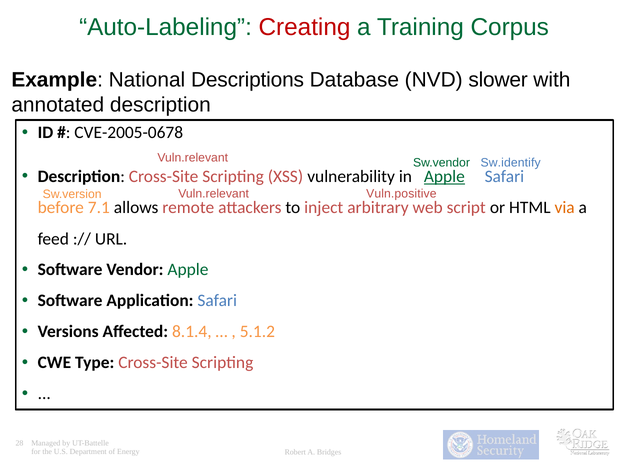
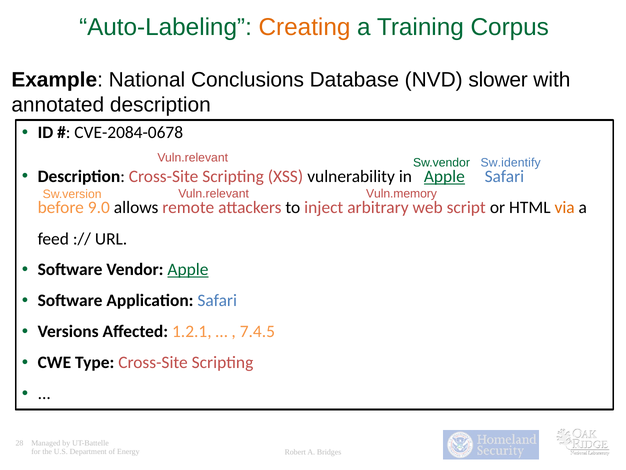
Creating colour: red -> orange (304, 27)
Descriptions: Descriptions -> Conclusions (247, 80)
CVE-2005-0678: CVE-2005-0678 -> CVE-2084-0678 (129, 132)
Vuln.positive: Vuln.positive -> Vuln.memory (401, 194)
7.1: 7.1 -> 9.0 (99, 207)
Apple underline: none -> present (188, 269)
8.1.4: 8.1.4 -> 1.2.1 (192, 331)
5.1.2: 5.1.2 -> 7.4.5 (257, 331)
